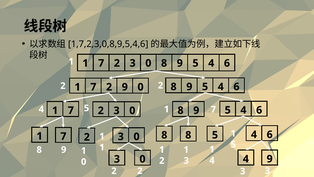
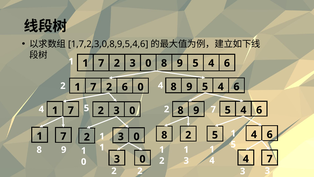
2: 2 -> 4 (161, 85)
9: 9 -> 6 (125, 87)
4 5 1: 1 -> 2 (167, 109)
8 8: 8 -> 2 (188, 135)
4 9: 9 -> 7 (270, 159)
